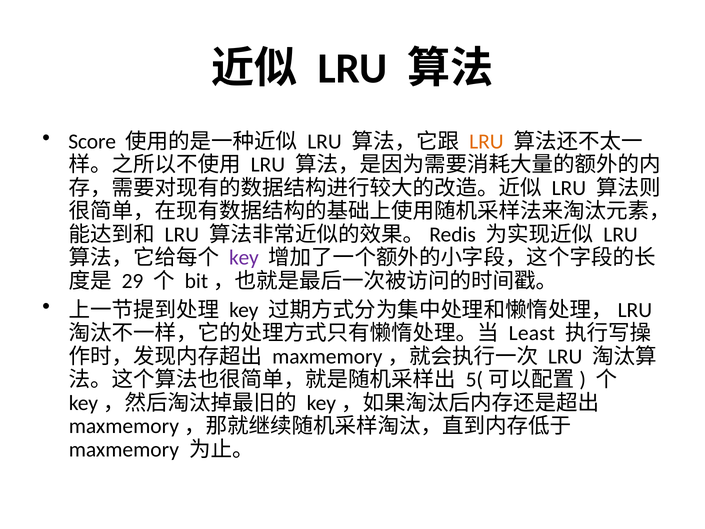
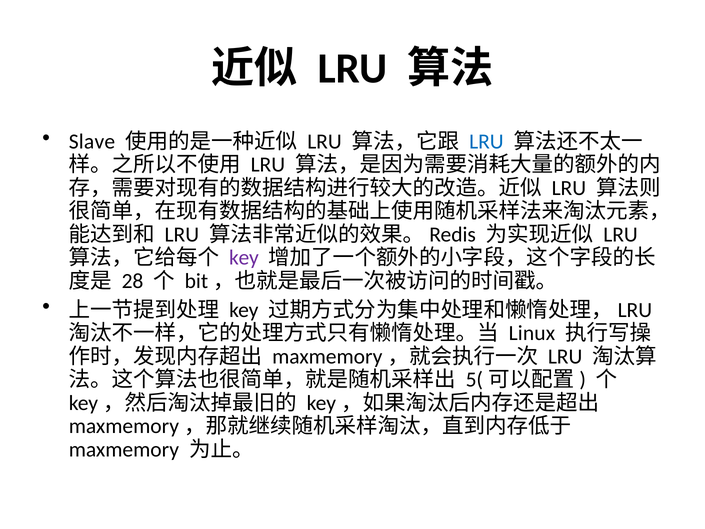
Score: Score -> Slave (92, 141)
LRU colour: orange -> blue (486, 141)
29: 29 -> 28 (132, 281)
Least: Least -> Linux (532, 333)
